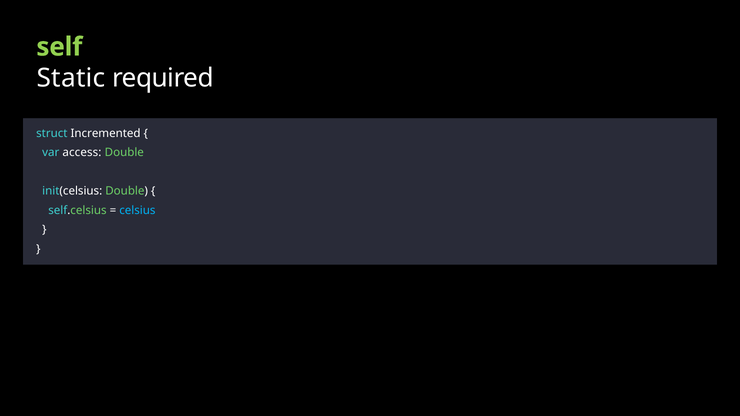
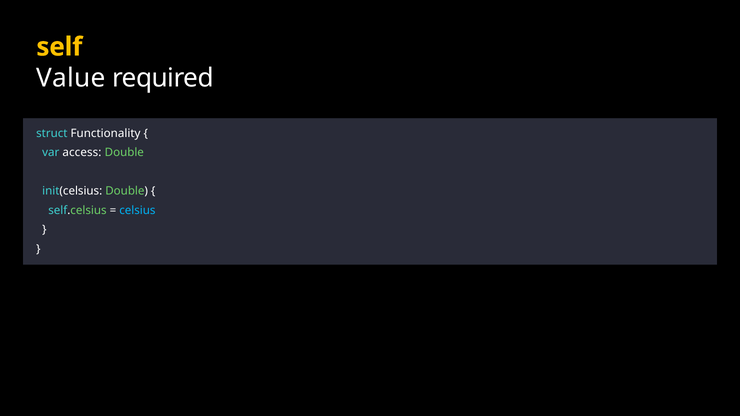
self colour: light green -> yellow (59, 47)
Static: Static -> Value (71, 78)
Incremented: Incremented -> Functionality (106, 133)
